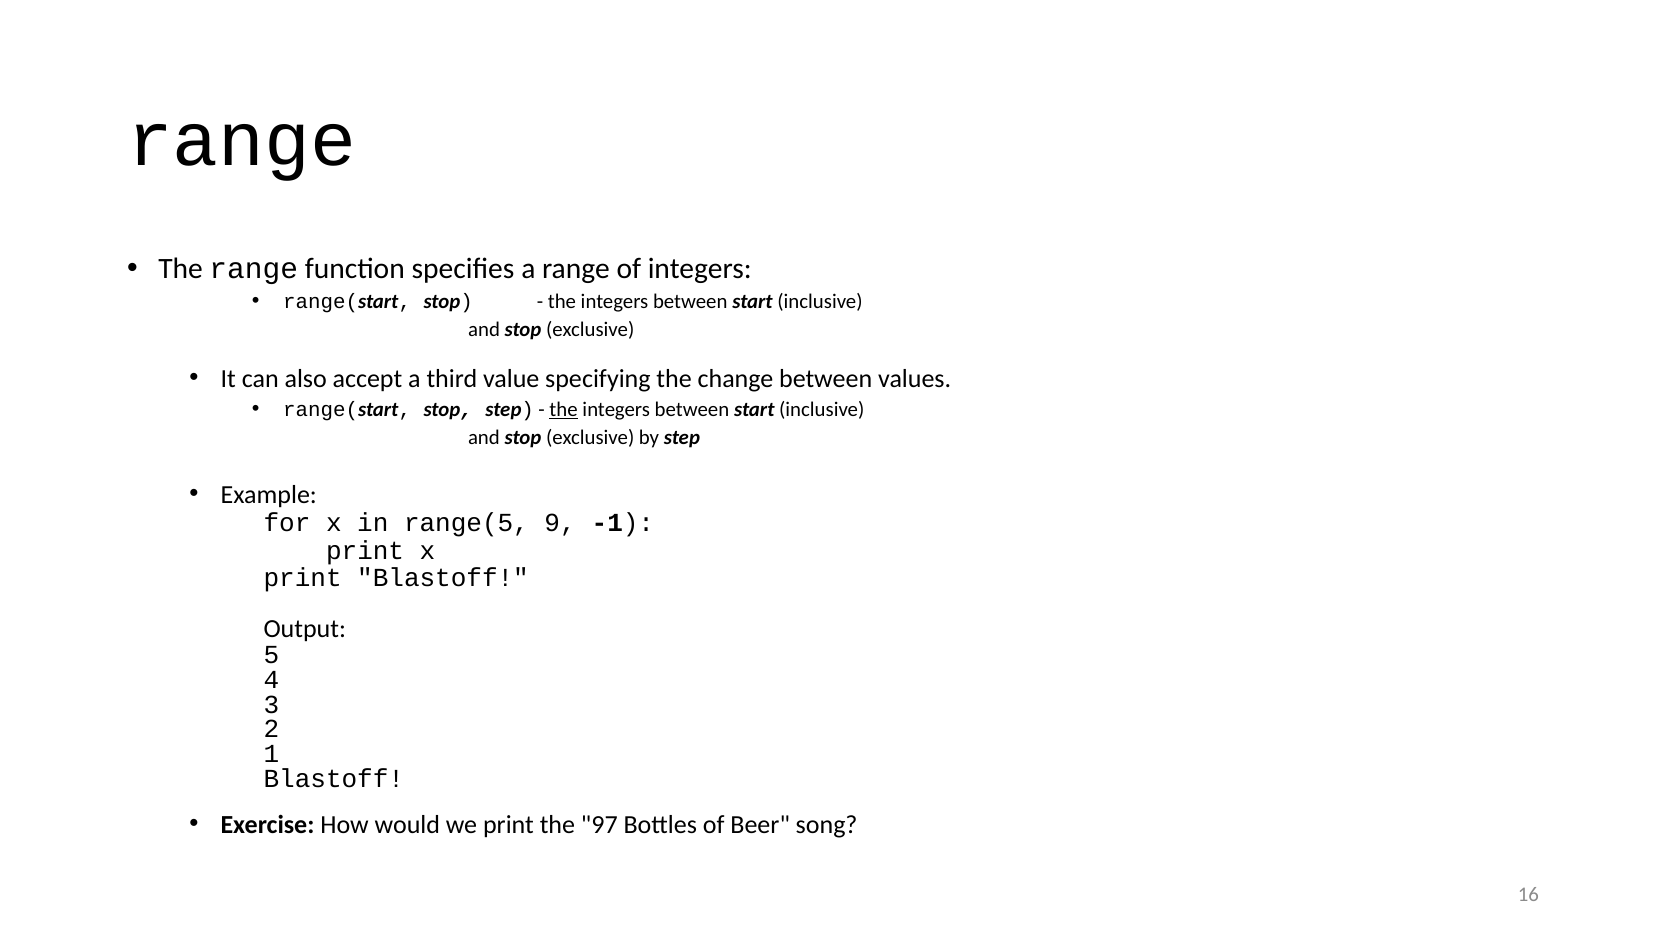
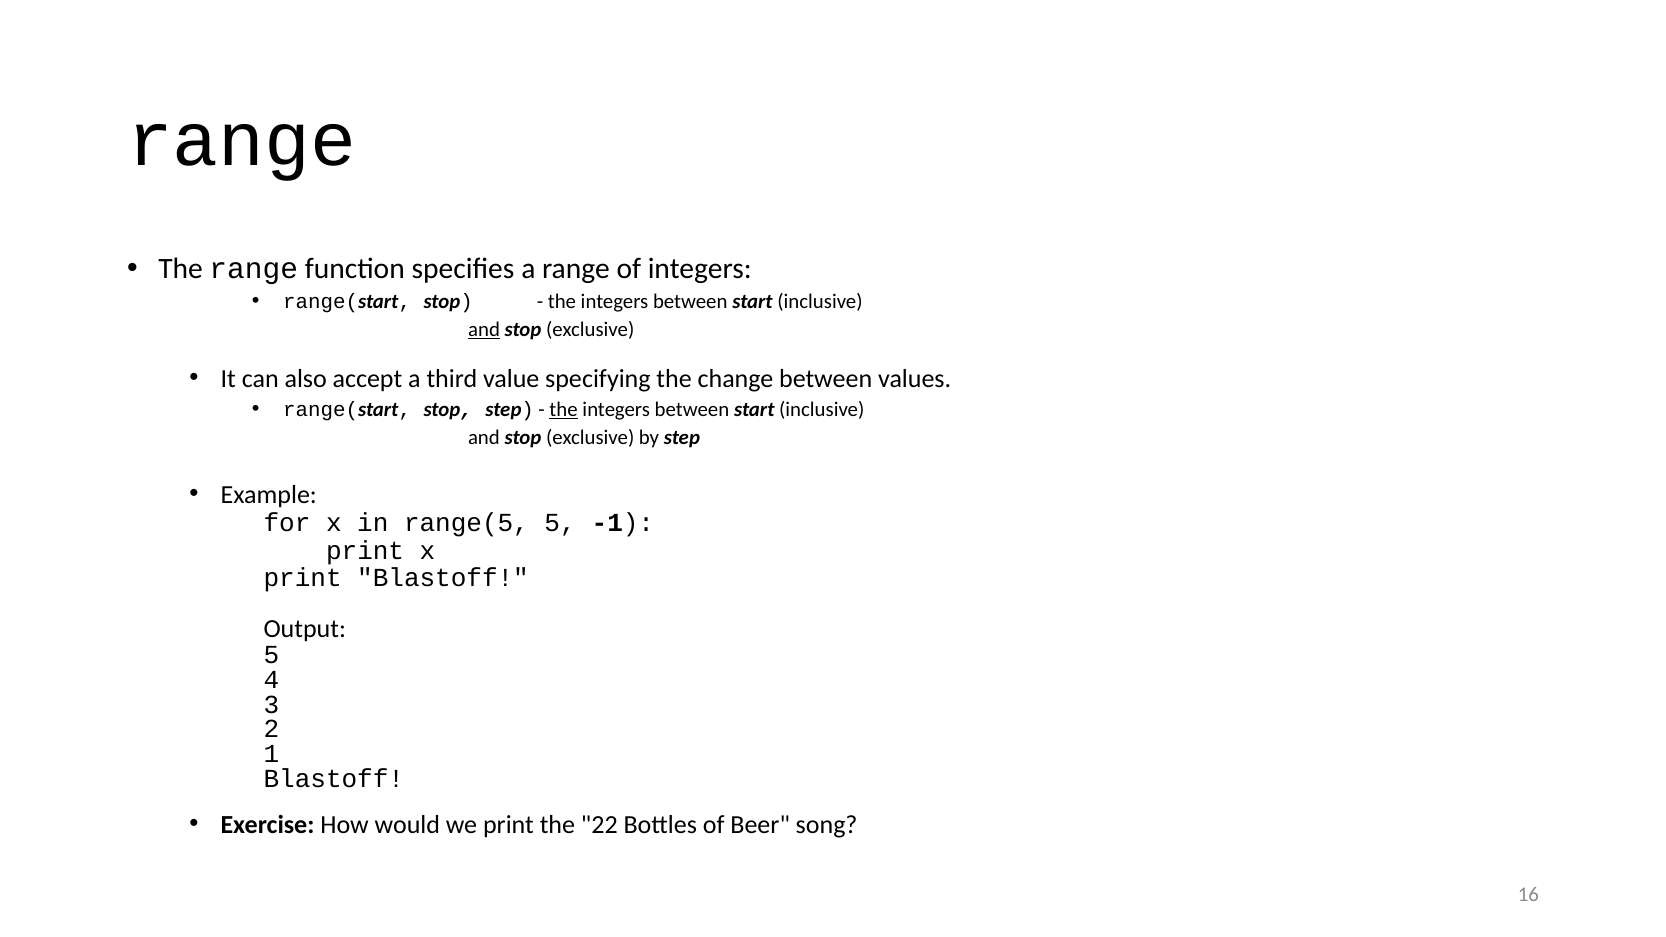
and underline: none -> present (484, 329)
range(5 9: 9 -> 5 (560, 523)
97: 97 -> 22 (599, 825)
